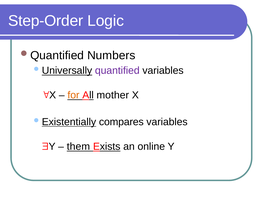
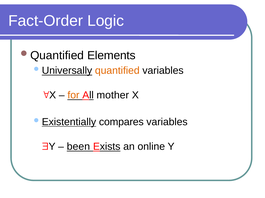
Step-Order: Step-Order -> Fact-Order (46, 21)
Numbers: Numbers -> Elements (111, 56)
quantified colour: purple -> orange (117, 71)
them: them -> been (78, 147)
